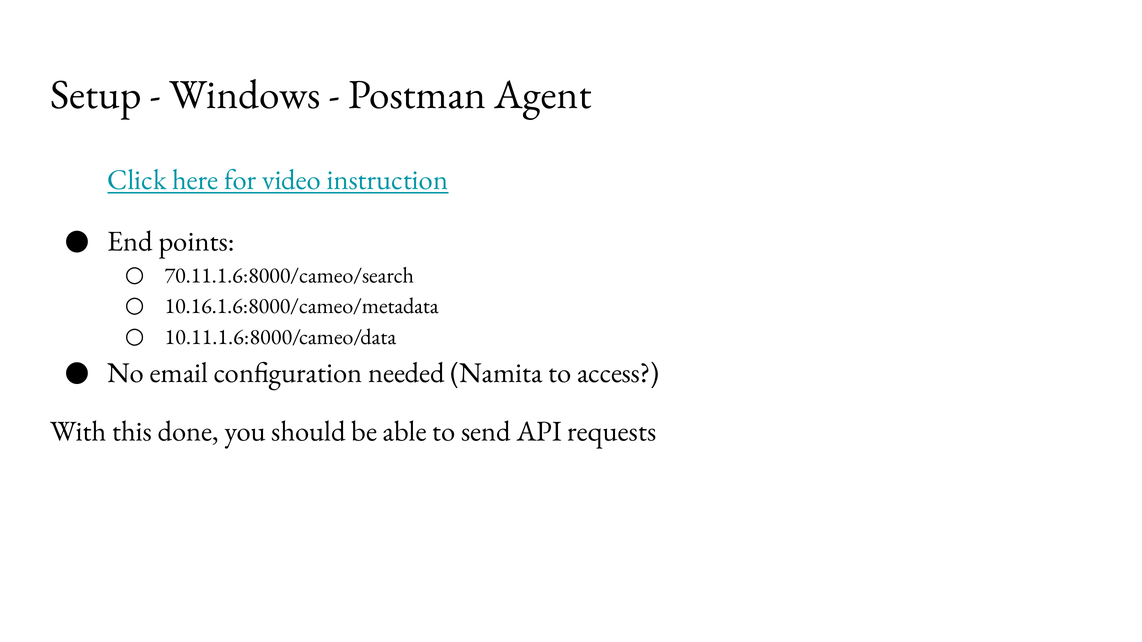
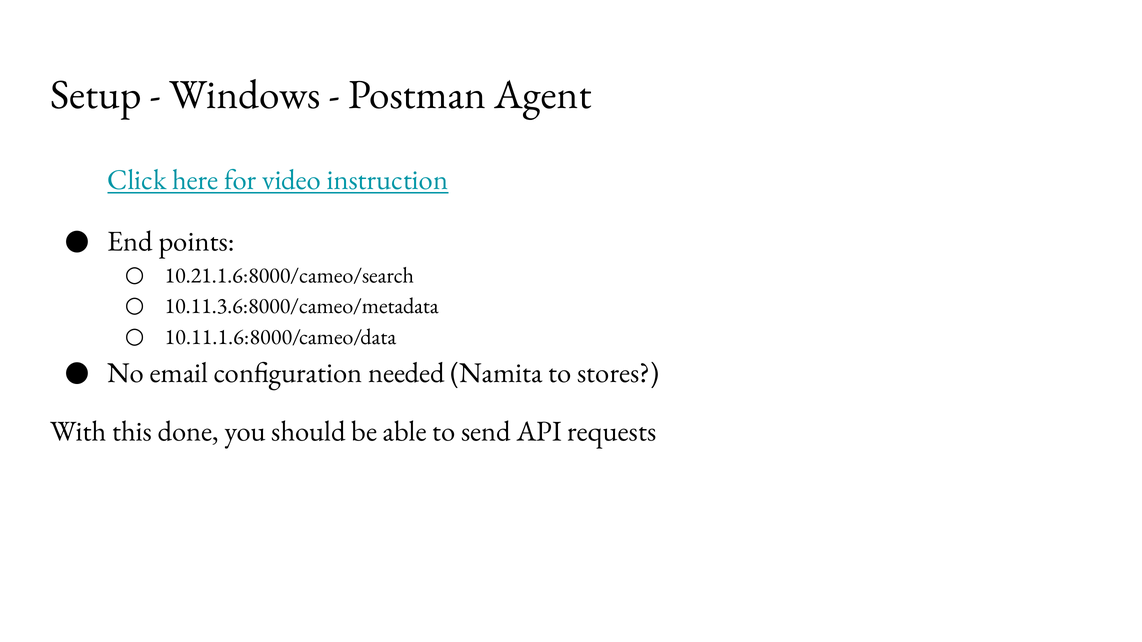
70.11.1.6:8000/cameo/search: 70.11.1.6:8000/cameo/search -> 10.21.1.6:8000/cameo/search (289, 276)
10.16.1.6:8000/cameo/metadata: 10.16.1.6:8000/cameo/metadata -> 10.11.3.6:8000/cameo/metadata (302, 306)
access: access -> stores (618, 373)
